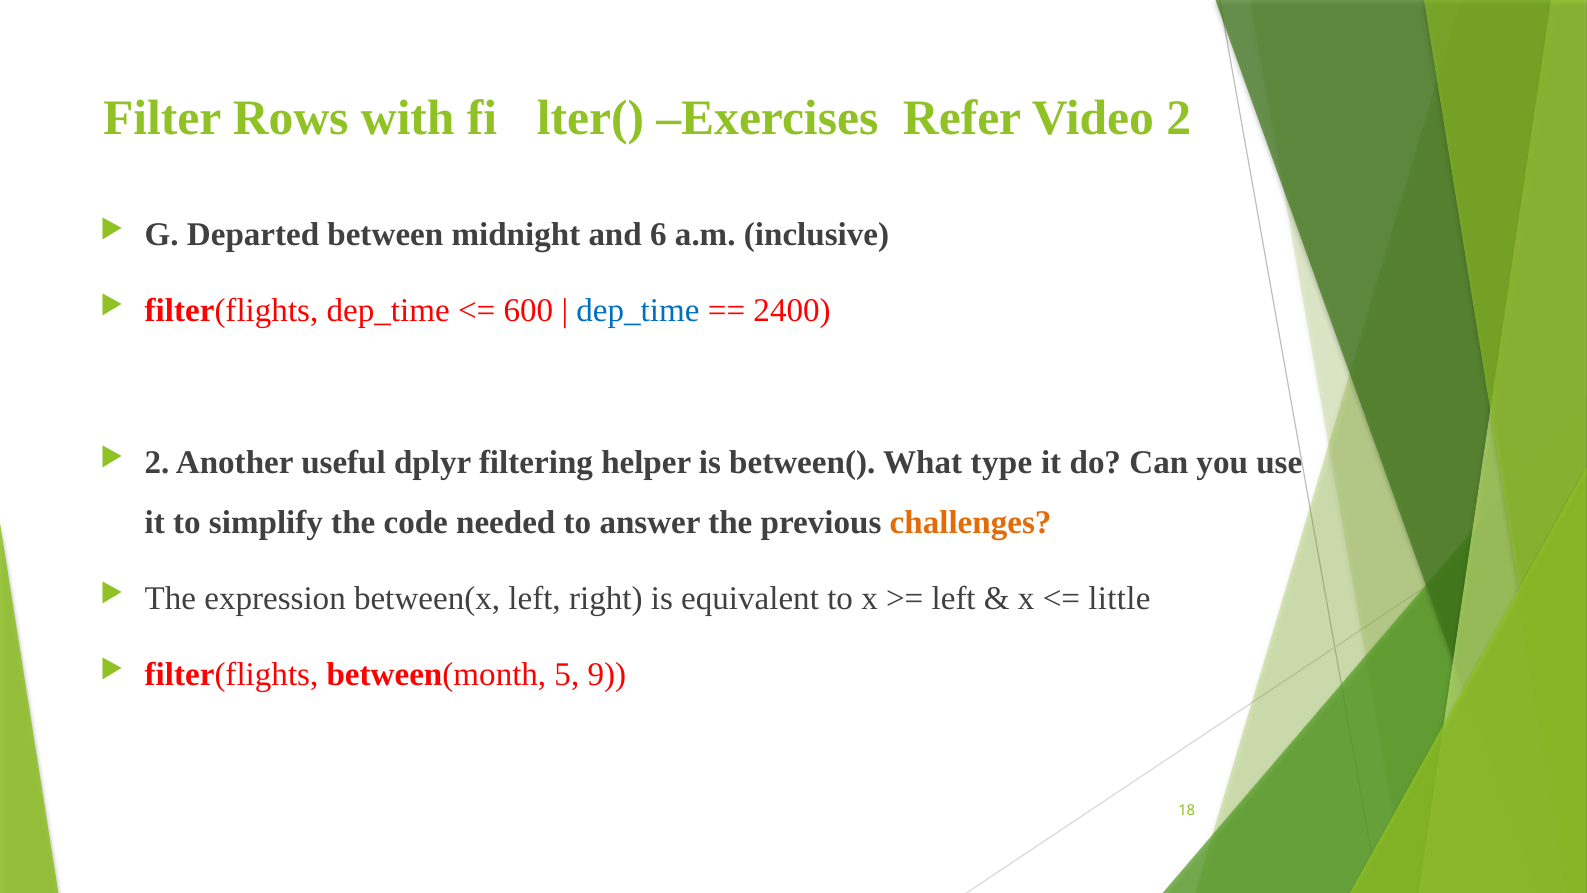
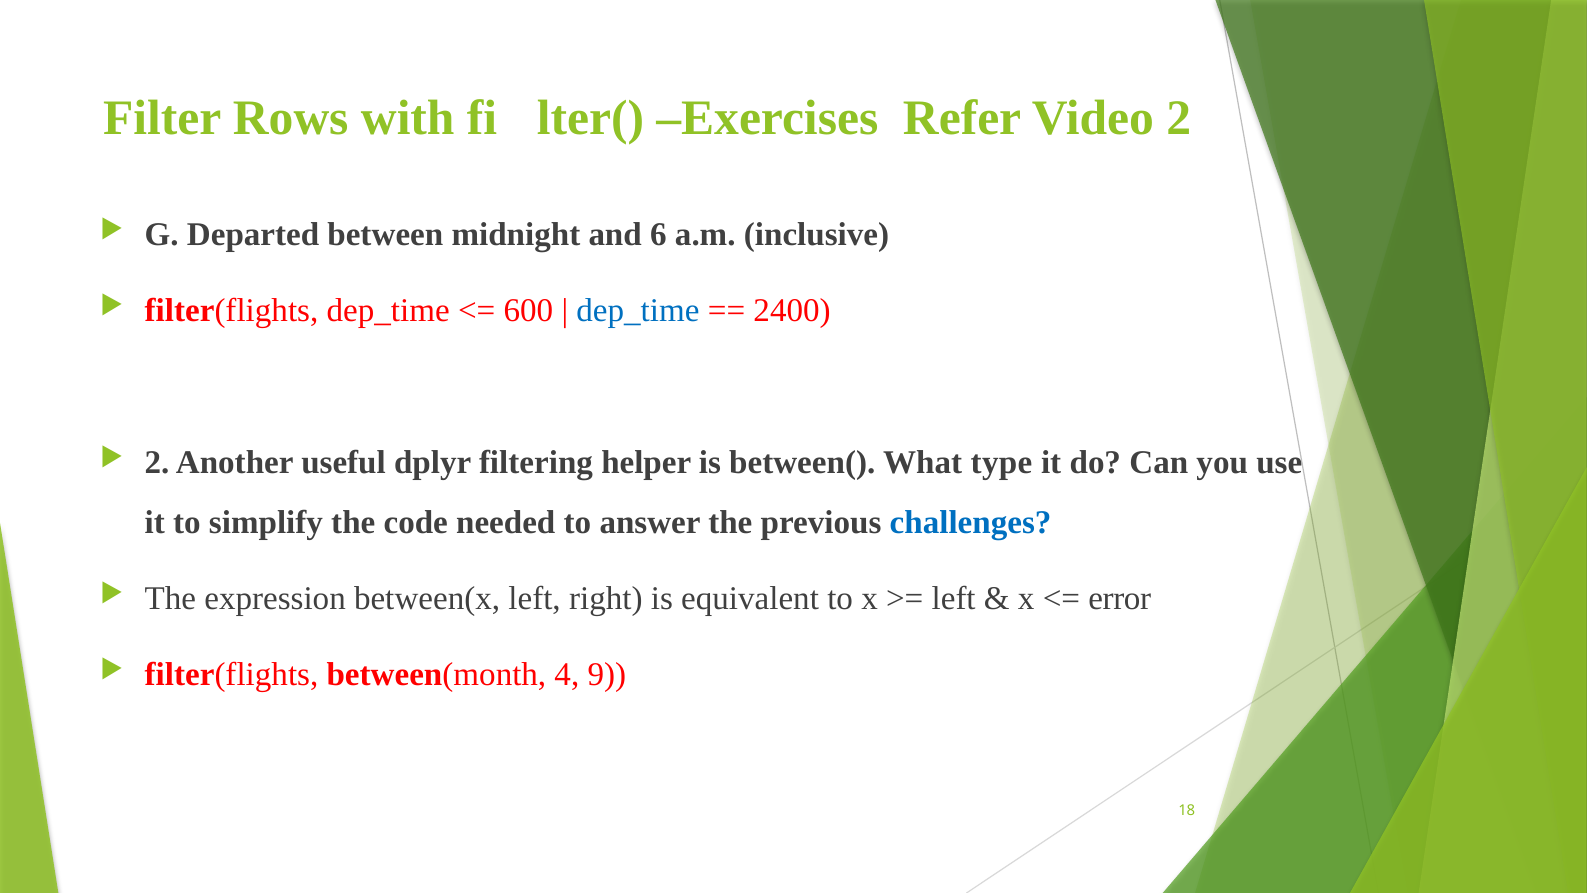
challenges colour: orange -> blue (971, 522)
little: little -> error (1120, 598)
5: 5 -> 4 (567, 674)
